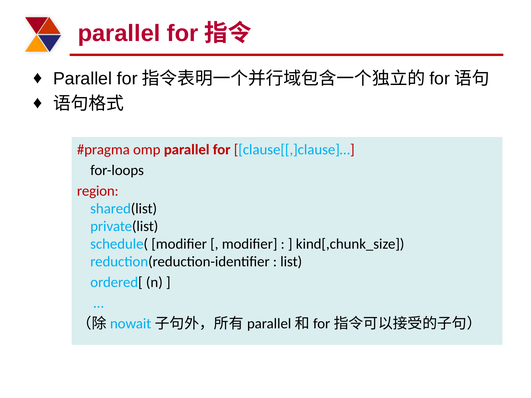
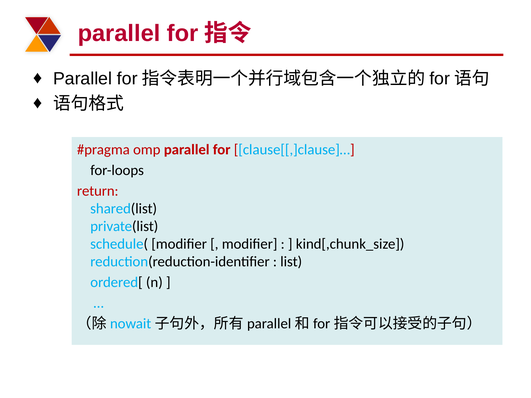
region: region -> return (98, 191)
